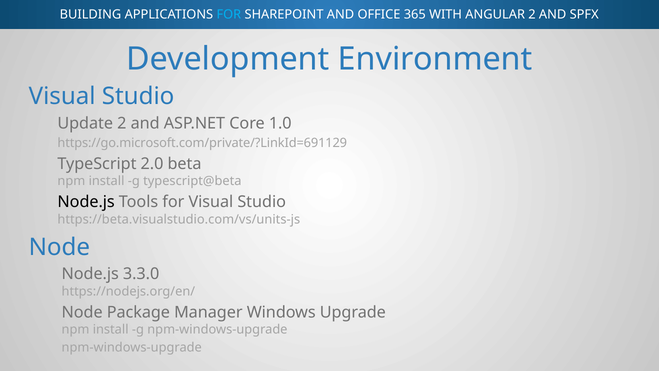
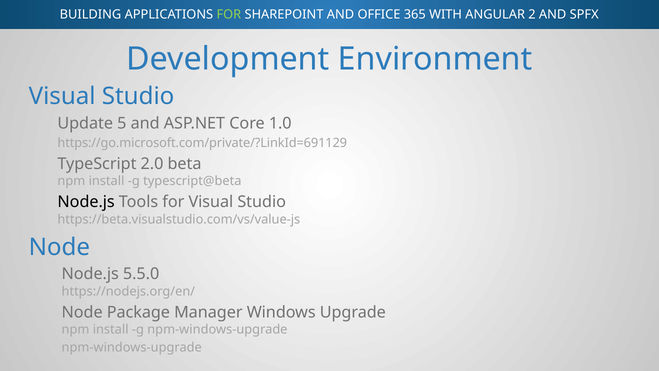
FOR colour: light blue -> light green (229, 15)
Update 2: 2 -> 5 (122, 123)
https://beta.visualstudio.com/vs/units-js: https://beta.visualstudio.com/vs/units-js -> https://beta.visualstudio.com/vs/value-js (179, 219)
3.3.0: 3.3.0 -> 5.5.0 (141, 274)
